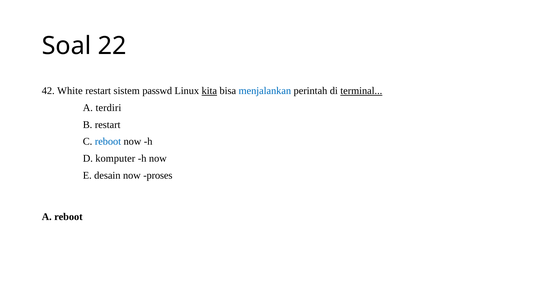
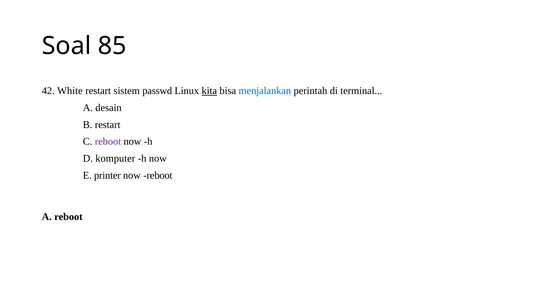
22: 22 -> 85 (112, 46)
terminal underline: present -> none (361, 91)
terdiri: terdiri -> desain (109, 108)
reboot colour: blue -> purple (108, 142)
desain: desain -> printer (107, 175)
now proses: proses -> reboot (158, 175)
